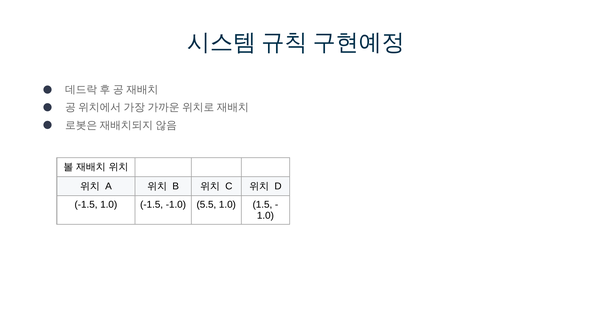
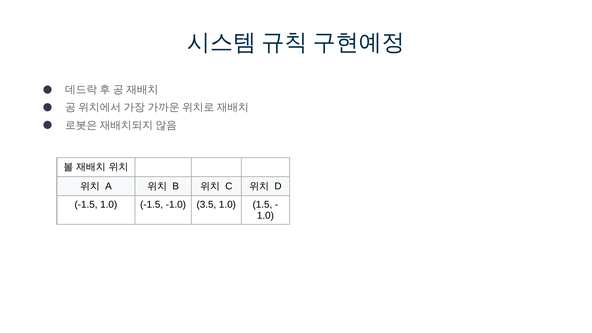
5.5: 5.5 -> 3.5 (206, 205)
